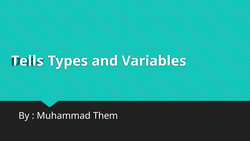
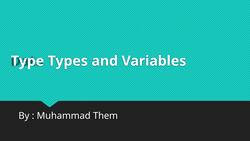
Tells: Tells -> Type (27, 61)
